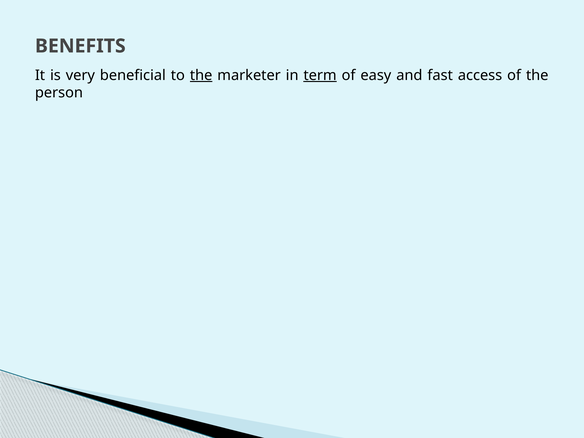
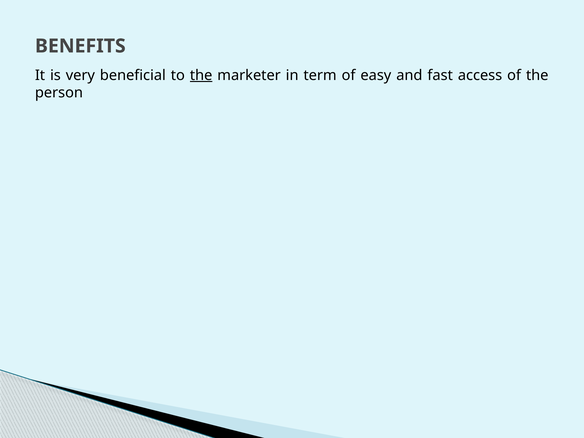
term underline: present -> none (320, 75)
